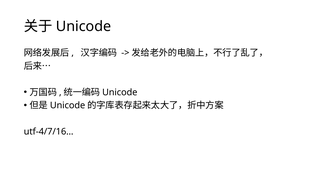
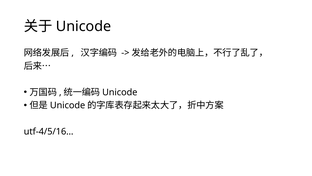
utf-4/7/16…: utf-4/7/16… -> utf-4/5/16… (49, 131)
